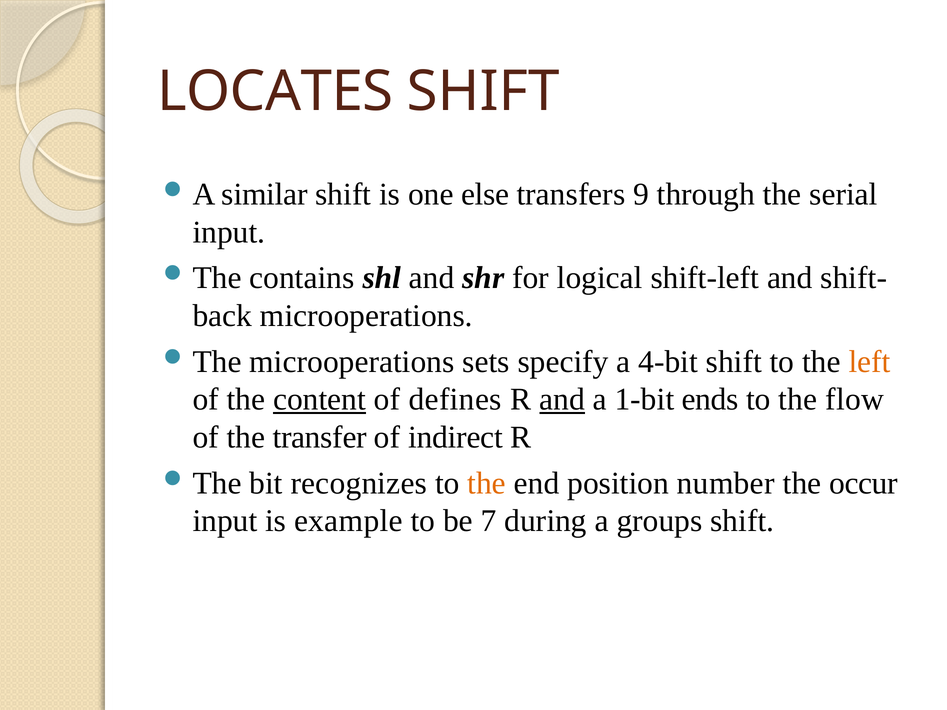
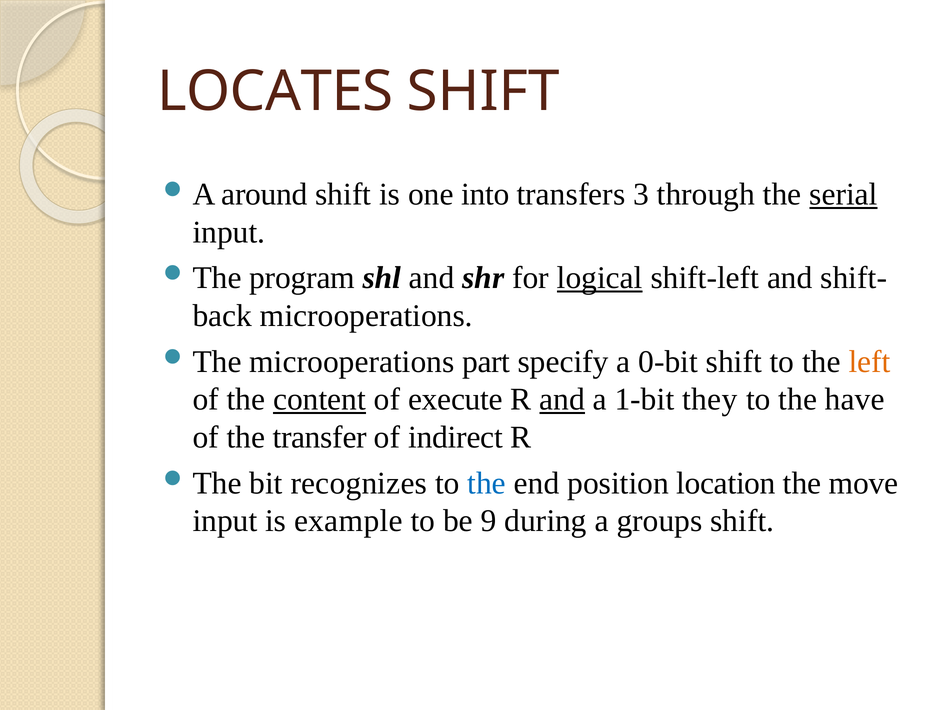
similar: similar -> around (265, 194)
else: else -> into (485, 194)
9: 9 -> 3 (641, 194)
serial underline: none -> present (843, 194)
contains: contains -> program (302, 278)
logical underline: none -> present (600, 278)
sets: sets -> part (486, 362)
4-bit: 4-bit -> 0-bit (668, 362)
defines: defines -> execute (455, 400)
ends: ends -> they (710, 400)
flow: flow -> have (855, 400)
the colour: orange -> blue (487, 483)
number: number -> location (726, 483)
occur: occur -> move (863, 483)
7: 7 -> 9 (489, 521)
